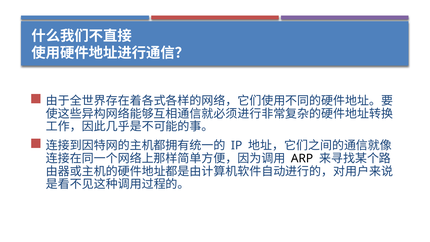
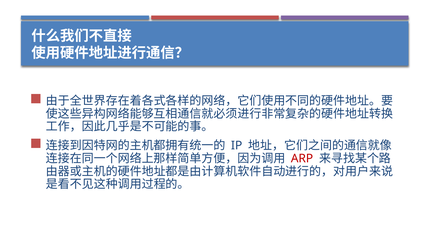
ARP colour: black -> red (302, 158)
